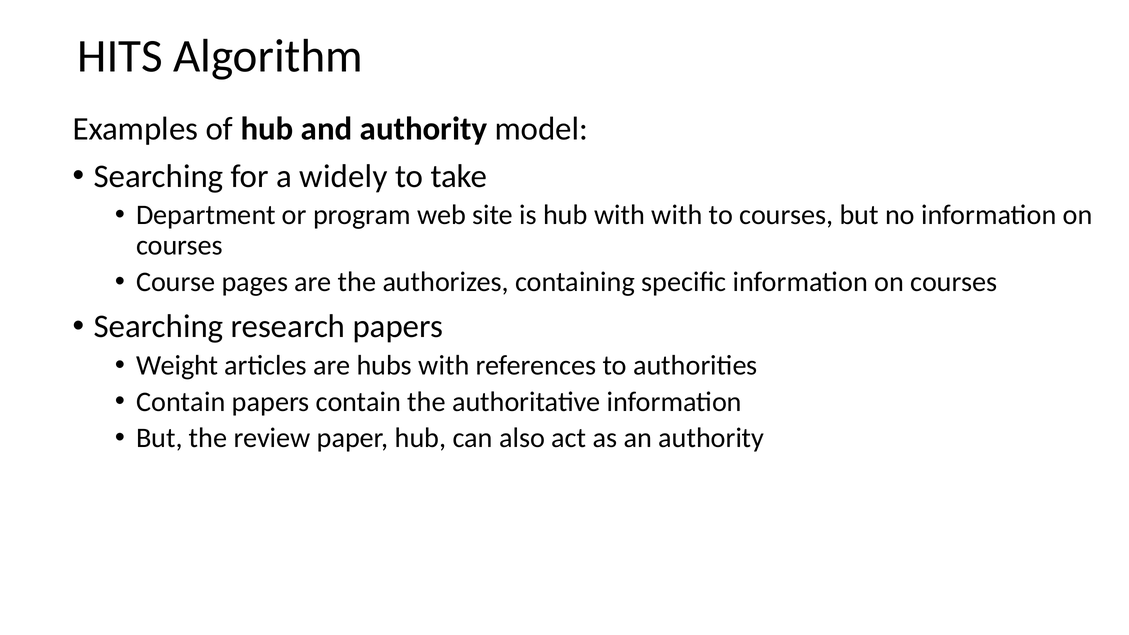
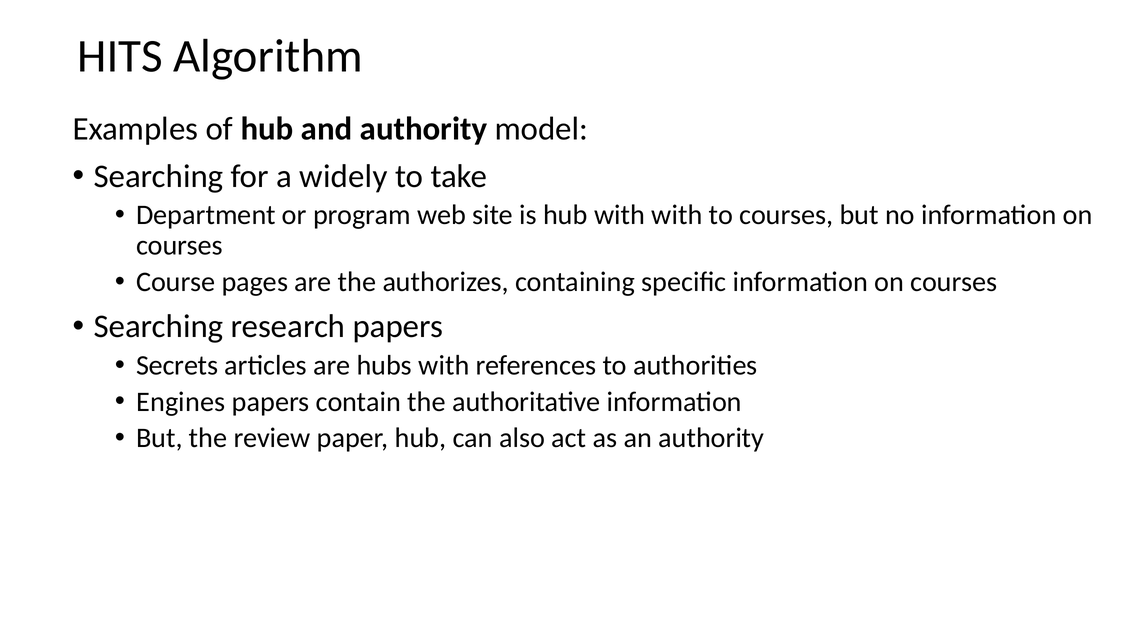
Weight: Weight -> Secrets (177, 366)
Contain: Contain -> Engines (181, 402)
